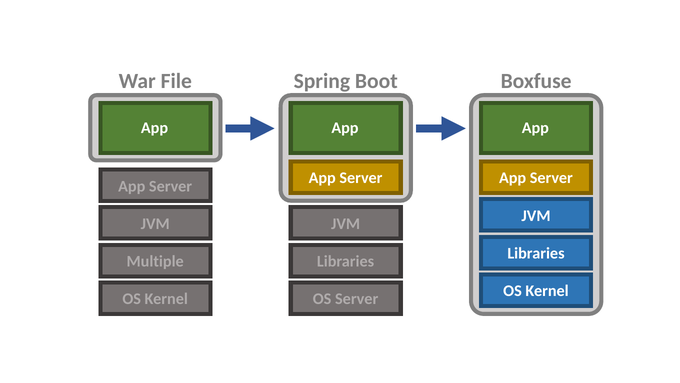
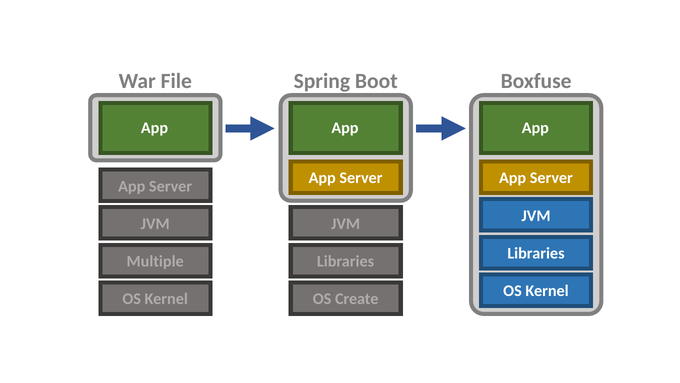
OS Server: Server -> Create (357, 299)
